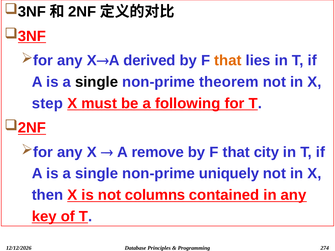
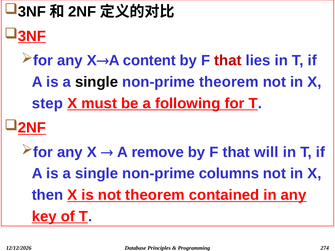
derived: derived -> content (149, 61)
that colour: orange -> red (228, 61)
city: city -> will (266, 152)
uniquely: uniquely -> columns (229, 174)
not columns: columns -> theorem (155, 195)
